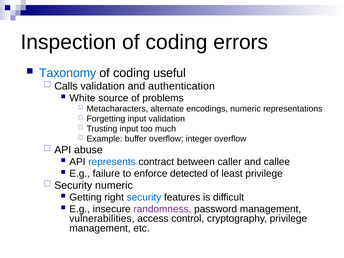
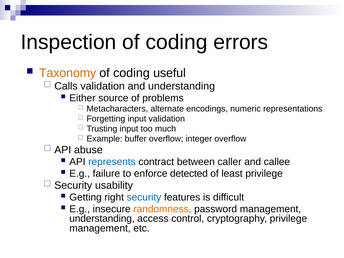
Taxonomy colour: blue -> orange (68, 73)
and authentication: authentication -> understanding (182, 86)
White: White -> Either (82, 98)
Security numeric: numeric -> usability (114, 185)
randomness colour: purple -> orange (162, 209)
vulnerabilities: vulnerabilities -> understanding (102, 219)
